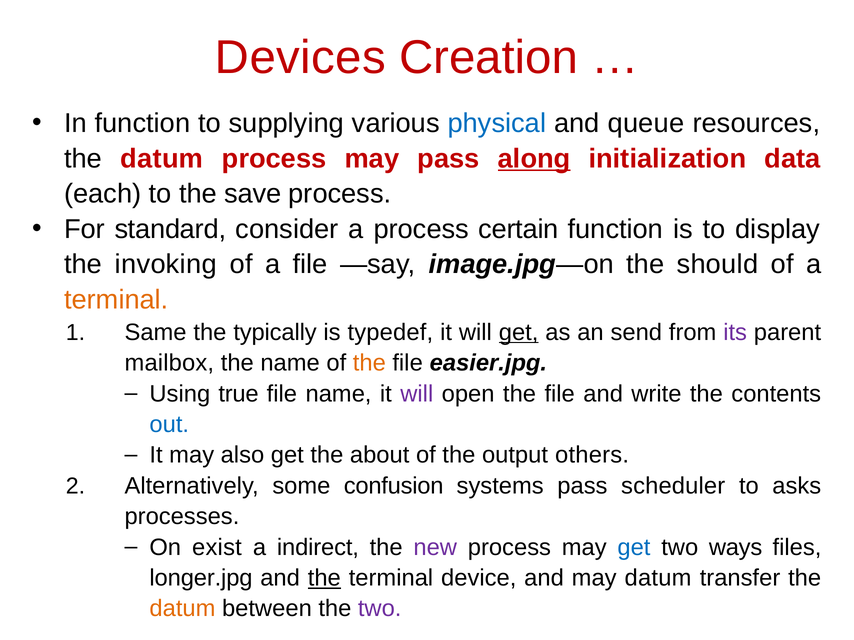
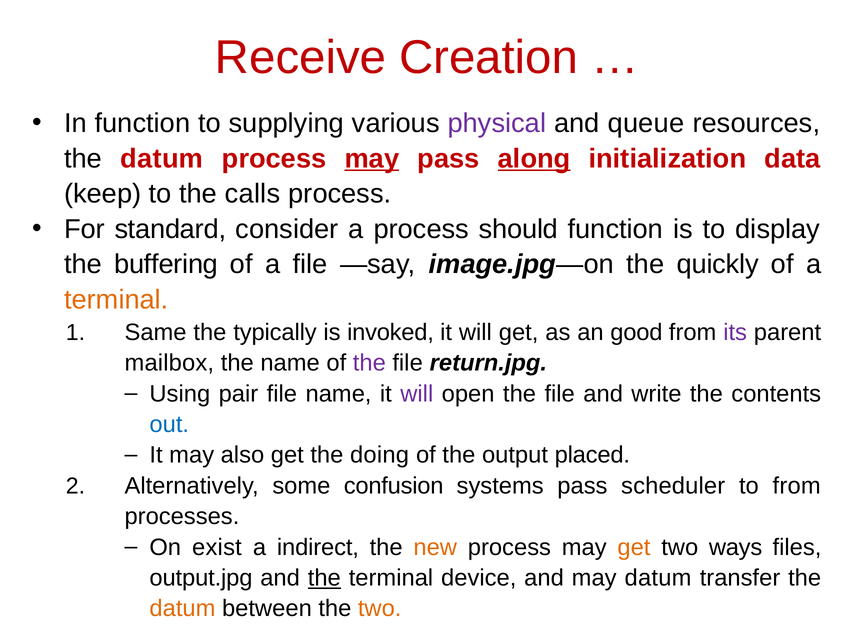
Devices: Devices -> Receive (301, 58)
physical colour: blue -> purple (497, 123)
may underline: none -> present (372, 159)
each: each -> keep (103, 194)
save: save -> calls (253, 194)
certain: certain -> should (518, 229)
invoking: invoking -> buffering (166, 265)
should: should -> quickly (718, 265)
typedef: typedef -> invoked (391, 333)
get underline: present -> none (519, 333)
send: send -> good (636, 333)
the colour: orange -> purple (369, 363)
easier.jpg: easier.jpg -> return.jpg (488, 363)
true: true -> pair (238, 394)
about: about -> doing (380, 455)
others: others -> placed (592, 455)
to asks: asks -> from (797, 486)
new colour: purple -> orange (435, 548)
get colour: blue -> orange (634, 548)
longer.jpg: longer.jpg -> output.jpg (201, 578)
two colour: purple -> orange (380, 609)
